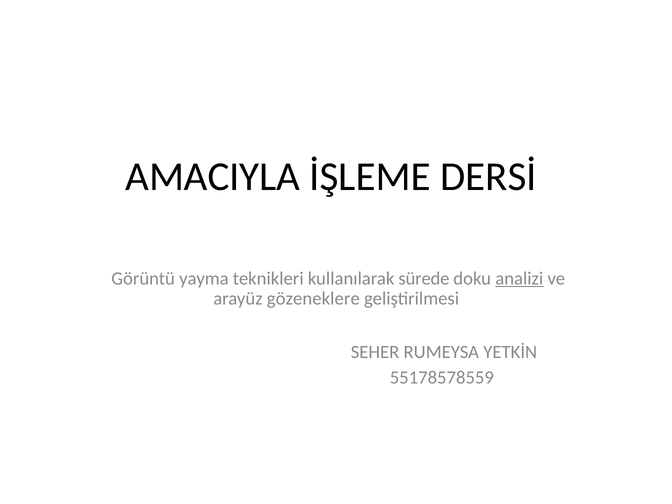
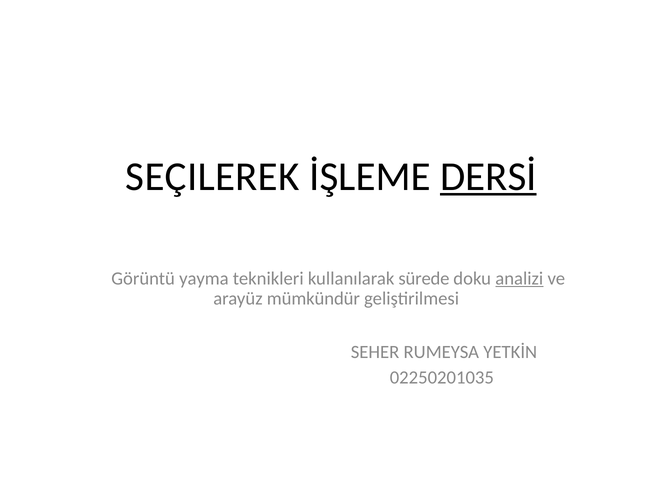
AMACIYLA: AMACIYLA -> SEÇILEREK (213, 177)
DERSİ underline: none -> present (488, 177)
gözeneklere: gözeneklere -> mümkündür (313, 299)
55178578559: 55178578559 -> 02250201035 (442, 377)
